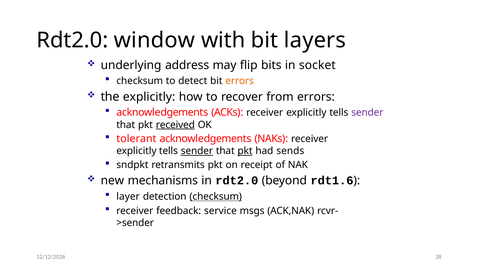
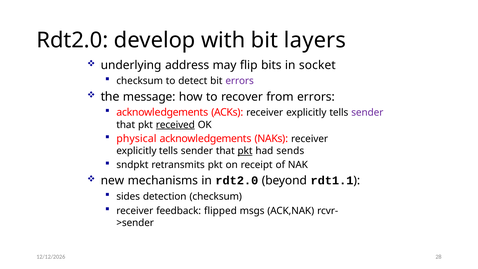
window: window -> develop (155, 40)
errors colour: orange -> purple (240, 81)
the explicitly: explicitly -> message (149, 97)
tolerant: tolerant -> physical (136, 139)
sender underline: present -> none (197, 151)
rdt1.6: rdt1.6 -> rdt1.1 (332, 180)
layer: layer -> sides (128, 196)
checksum underline: present -> none (216, 196)
service: service -> flipped (220, 211)
